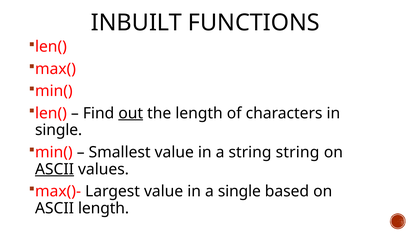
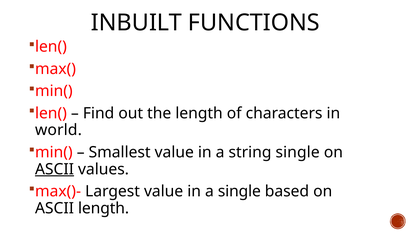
out underline: present -> none (131, 113)
single: single -> world (58, 130)
string string: string -> single (298, 152)
